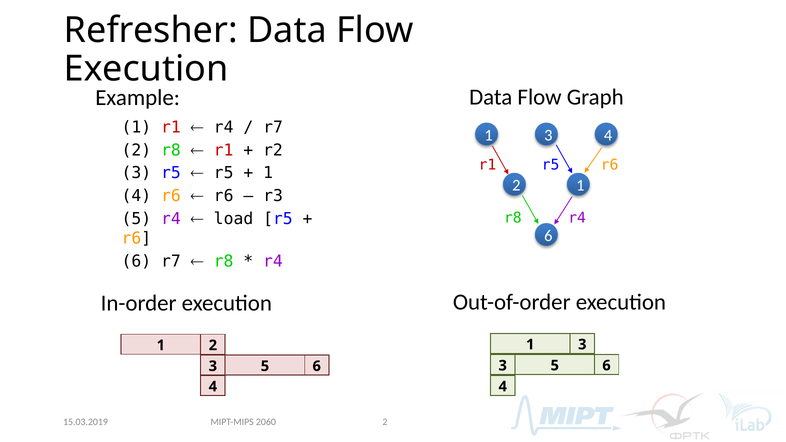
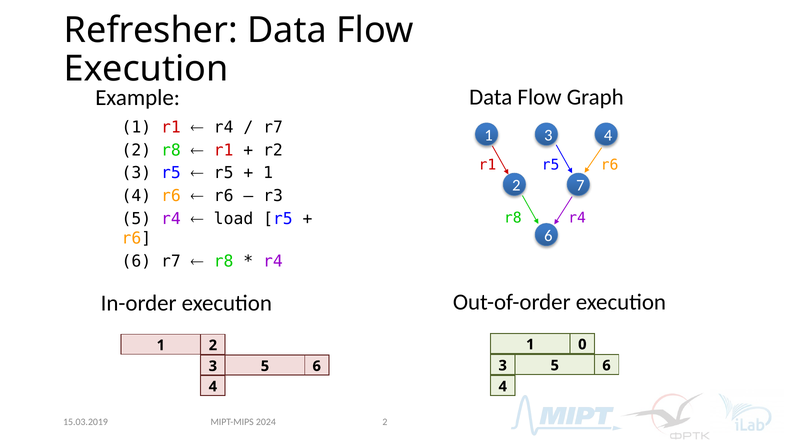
2 1: 1 -> 7 (580, 186)
3: 3 -> 0 (582, 345)
2060: 2060 -> 2024 (266, 422)
